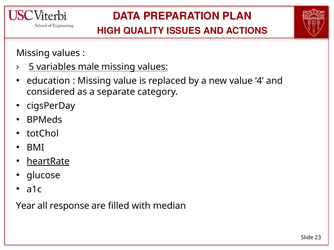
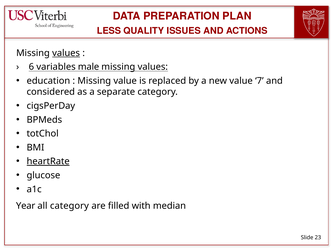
HIGH: HIGH -> LESS (109, 31)
values underline: none -> present (66, 53)
5: 5 -> 6 (31, 67)
4: 4 -> 7 (259, 81)
all response: response -> category (69, 206)
